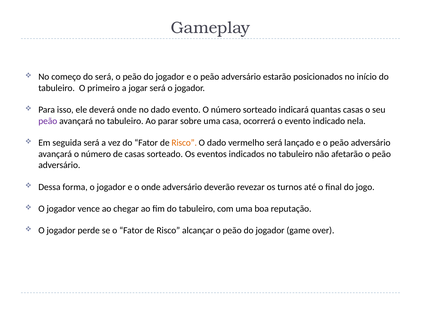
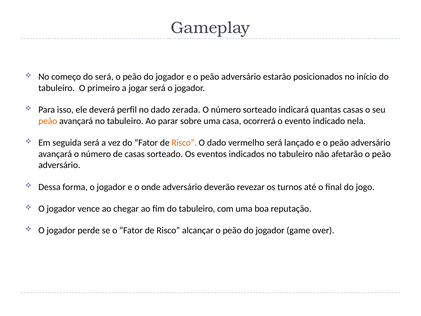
deverá onde: onde -> perfil (127, 110)
dado evento: evento -> zerada (186, 110)
peão colour: purple -> orange (48, 121)
